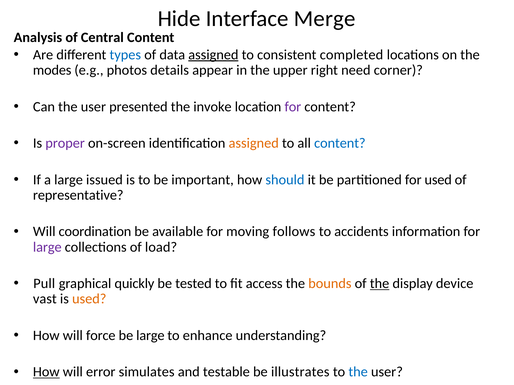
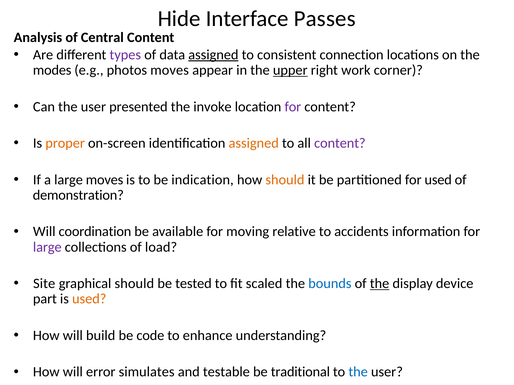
Merge: Merge -> Passes (325, 19)
types colour: blue -> purple (125, 55)
completed: completed -> connection (352, 55)
photos details: details -> moves (170, 70)
upper underline: none -> present (290, 70)
need: need -> work (356, 70)
proper colour: purple -> orange (65, 143)
content colour: blue -> purple (340, 143)
large issued: issued -> moves (105, 180)
important: important -> indication (203, 180)
should colour: blue -> orange (285, 180)
representative: representative -> demonstration (78, 195)
follows: follows -> relative (294, 232)
Pull: Pull -> Site (44, 284)
graphical quickly: quickly -> should (134, 284)
access: access -> scaled (264, 284)
bounds colour: orange -> blue (330, 284)
vast: vast -> part (45, 299)
force: force -> build (101, 336)
be large: large -> code (150, 336)
How underline: present -> none (46, 372)
illustrates: illustrates -> traditional (300, 372)
